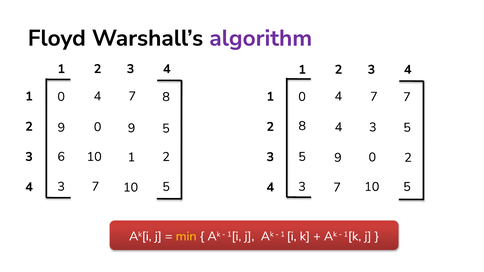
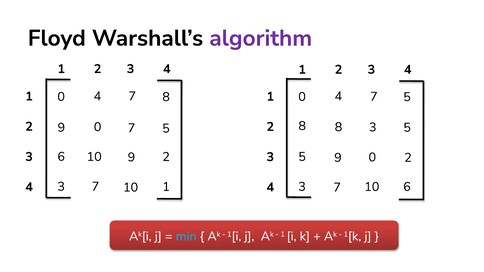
4 7: 7 -> 5 (407, 97)
8 4: 4 -> 8 (338, 127)
0 9: 9 -> 7 (132, 128)
6 1: 1 -> 9 (131, 157)
5: 5 -> 1 (166, 187)
5: 5 -> 6 (407, 187)
min colour: yellow -> light blue (186, 236)
